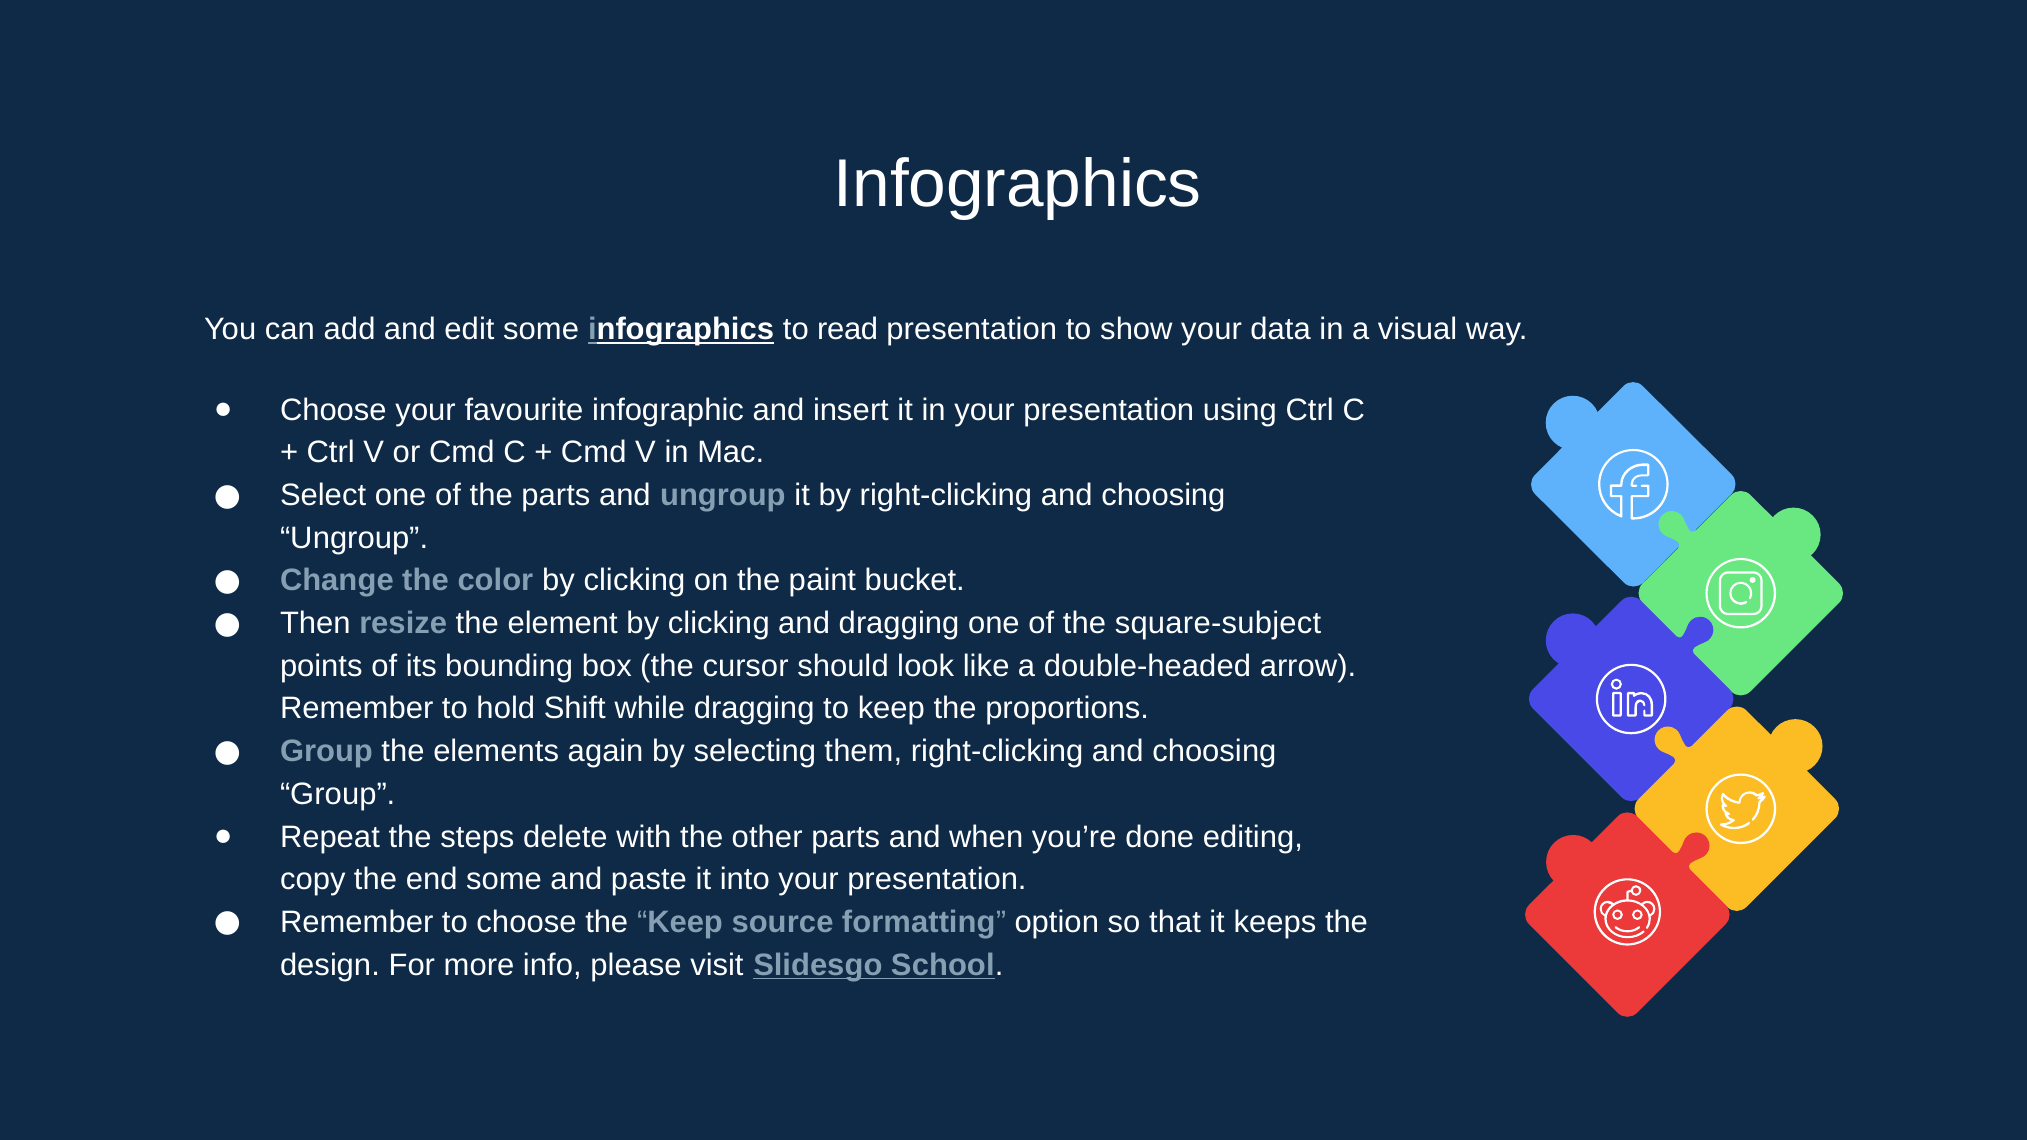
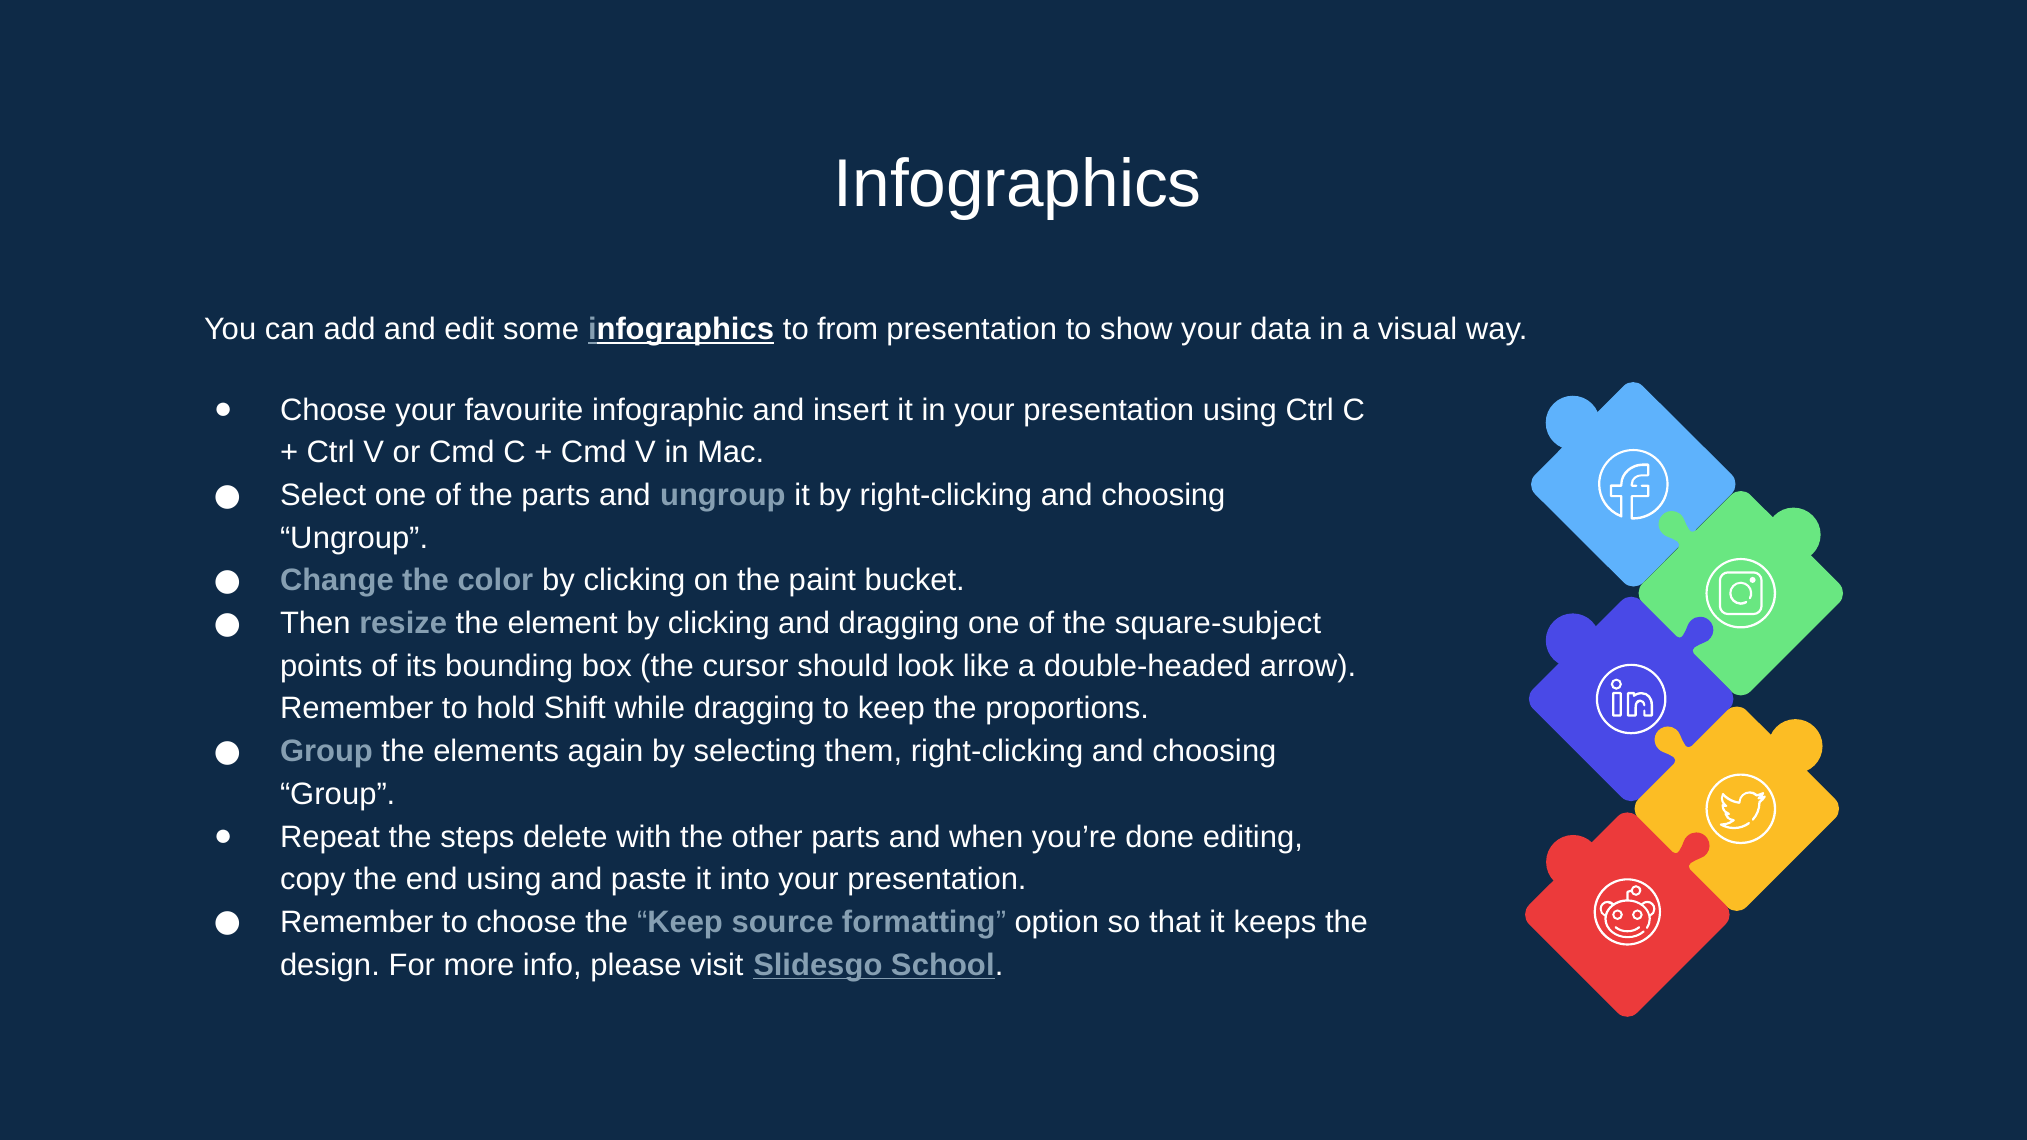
read: read -> from (848, 329)
end some: some -> using (504, 880)
